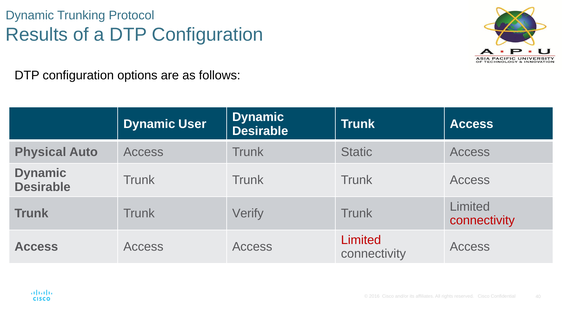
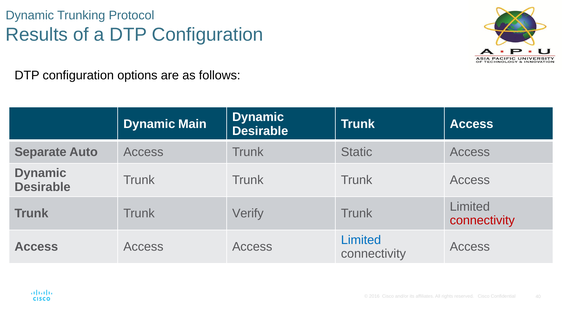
User: User -> Main (192, 124)
Physical: Physical -> Separate (41, 152)
Limited colour: red -> blue (361, 240)
